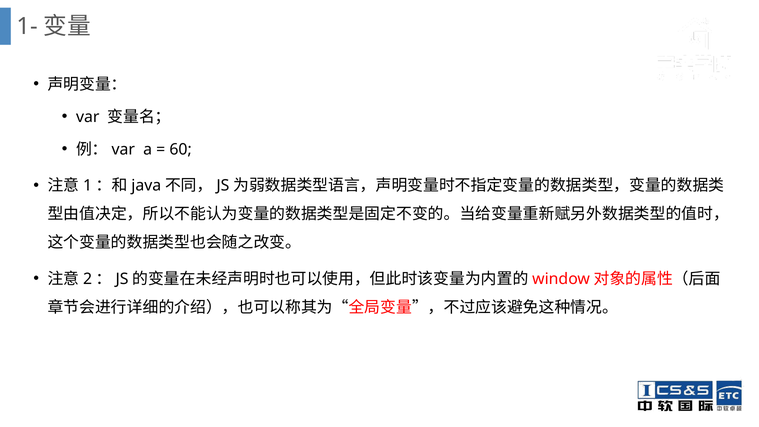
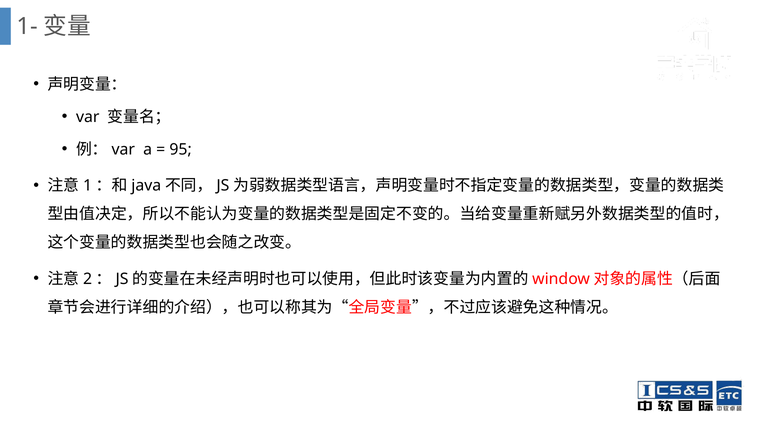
60: 60 -> 95 (181, 149)
